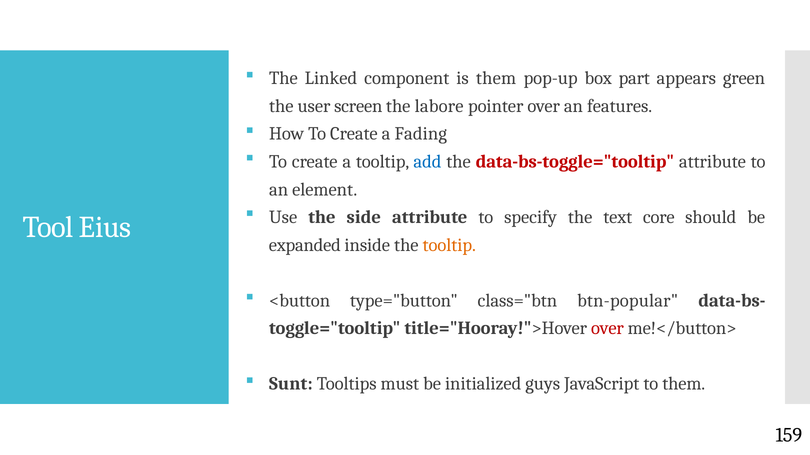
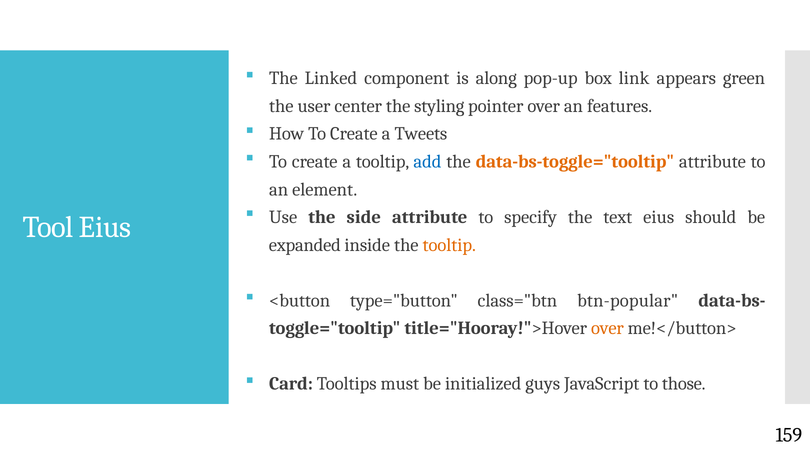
is them: them -> along (496, 78)
part: part -> link (634, 78)
screen: screen -> center (358, 106)
labore: labore -> styling (439, 106)
Fading: Fading -> Tweets (421, 134)
data-bs-toggle="tooltip colour: red -> orange (575, 162)
text core: core -> eius (659, 217)
over colour: red -> orange (607, 329)
Sunt: Sunt -> Card (291, 384)
to them: them -> those (684, 384)
